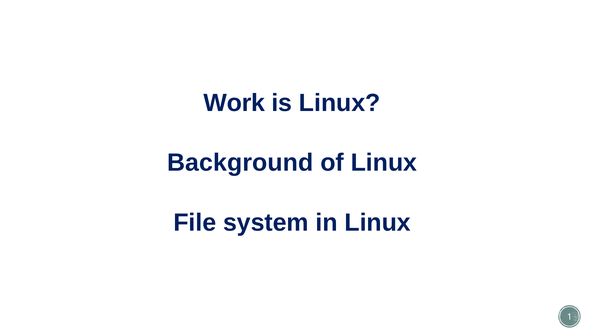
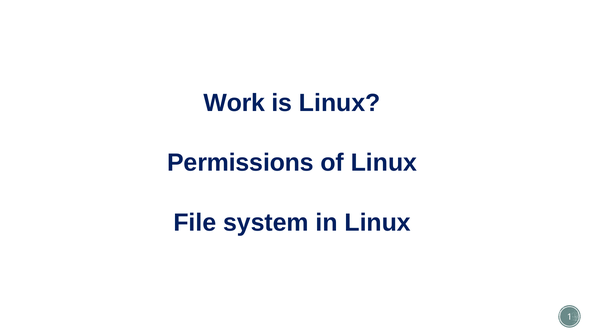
Background: Background -> Permissions (240, 163)
